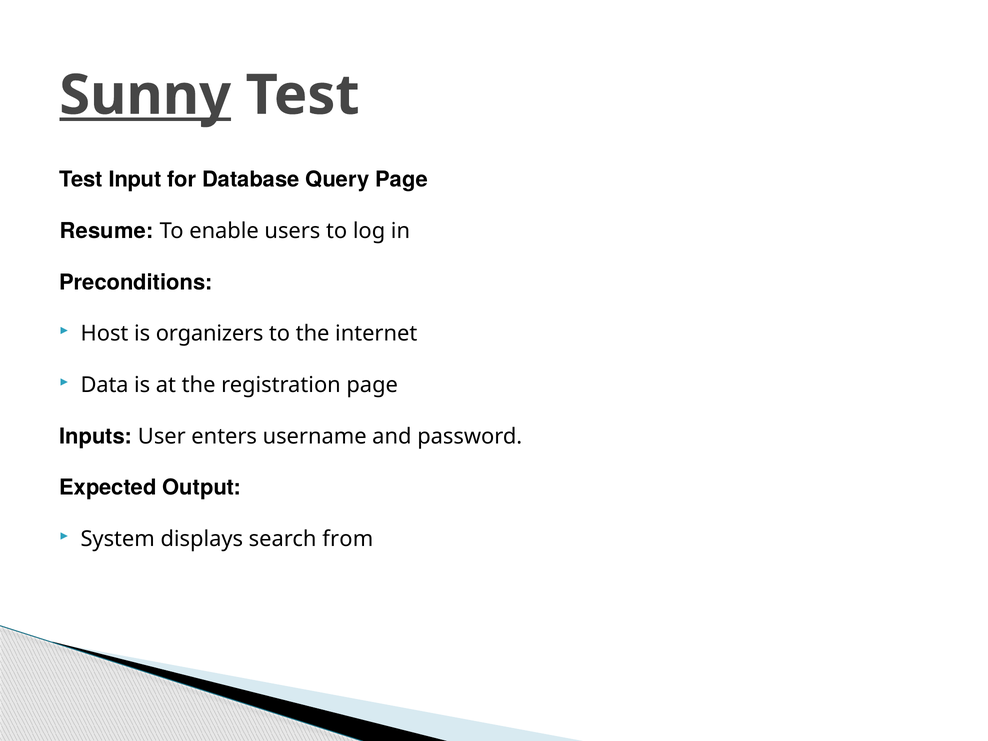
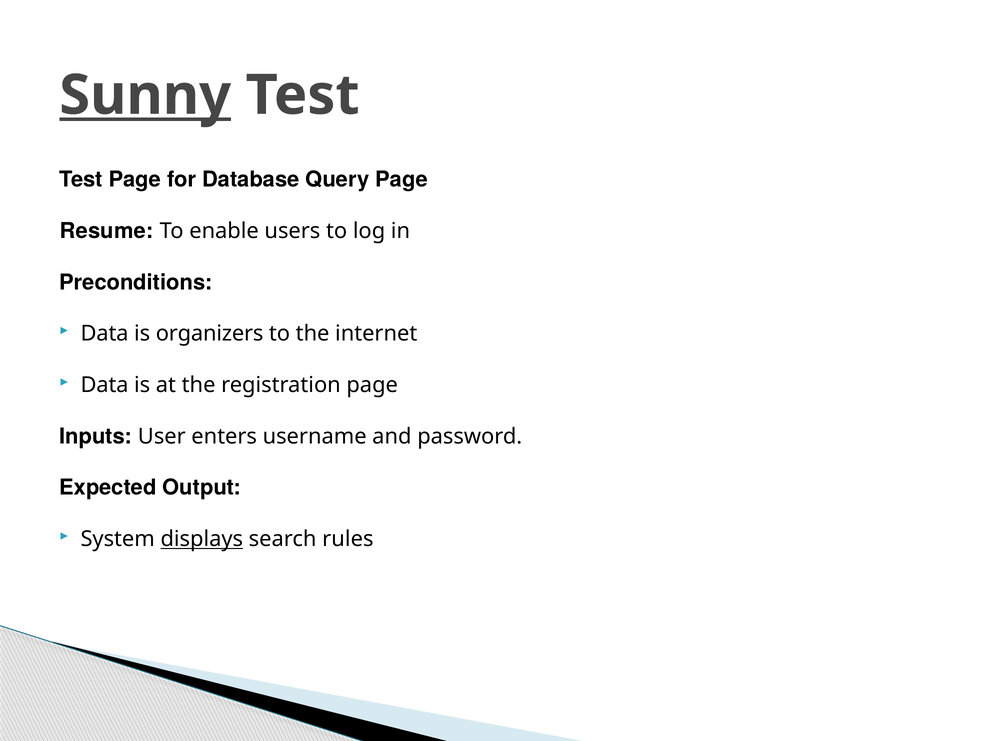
Test Input: Input -> Page (135, 180)
Host: Host -> Data (105, 334)
displays underline: none -> present (202, 539)
from: from -> rules (348, 539)
